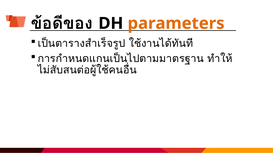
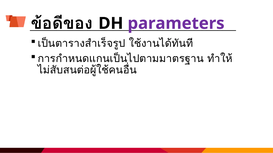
parameters colour: orange -> purple (176, 23)
